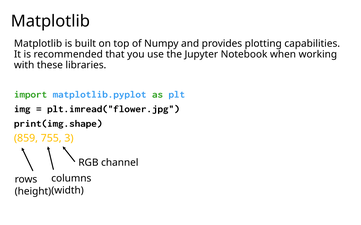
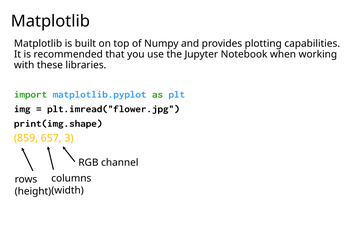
755: 755 -> 657 (51, 139)
